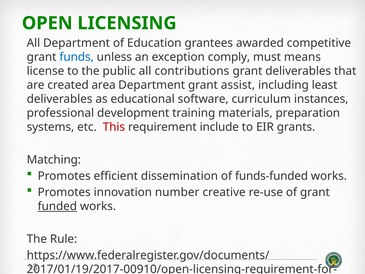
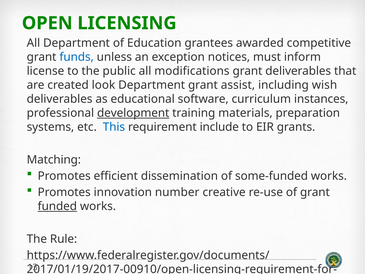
comply: comply -> notices (229, 57)
means: means -> inform (302, 57)
contributions: contributions -> modifications (192, 71)
area: area -> look (103, 85)
least: least -> wish (324, 85)
development underline: none -> present (133, 113)
This colour: red -> blue (114, 127)
funds-funded: funds-funded -> some-funded (272, 176)
